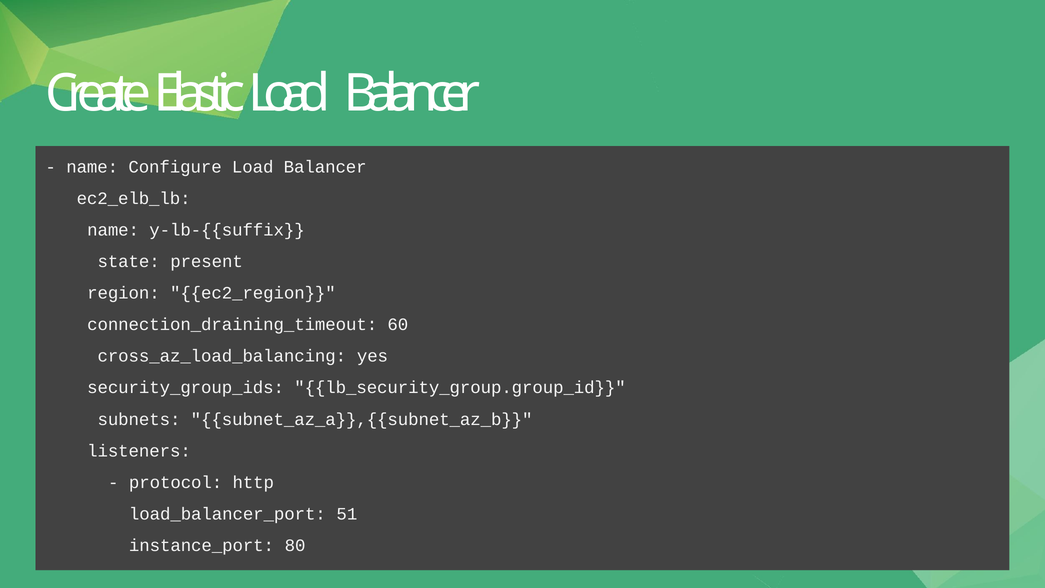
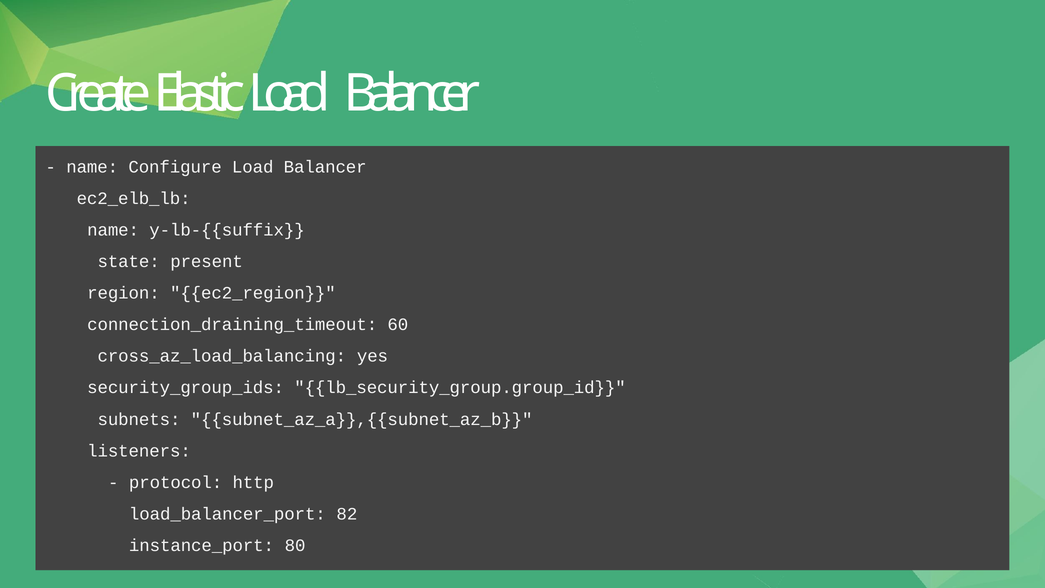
51: 51 -> 82 (347, 514)
